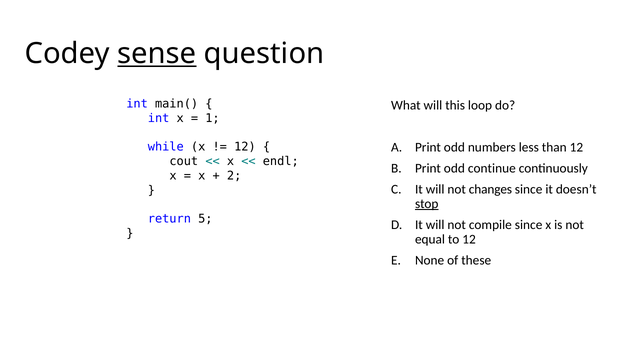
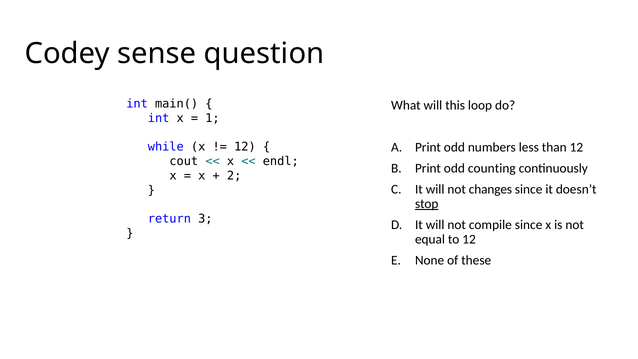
sense underline: present -> none (157, 54)
continue: continue -> counting (492, 168)
5: 5 -> 3 (205, 219)
